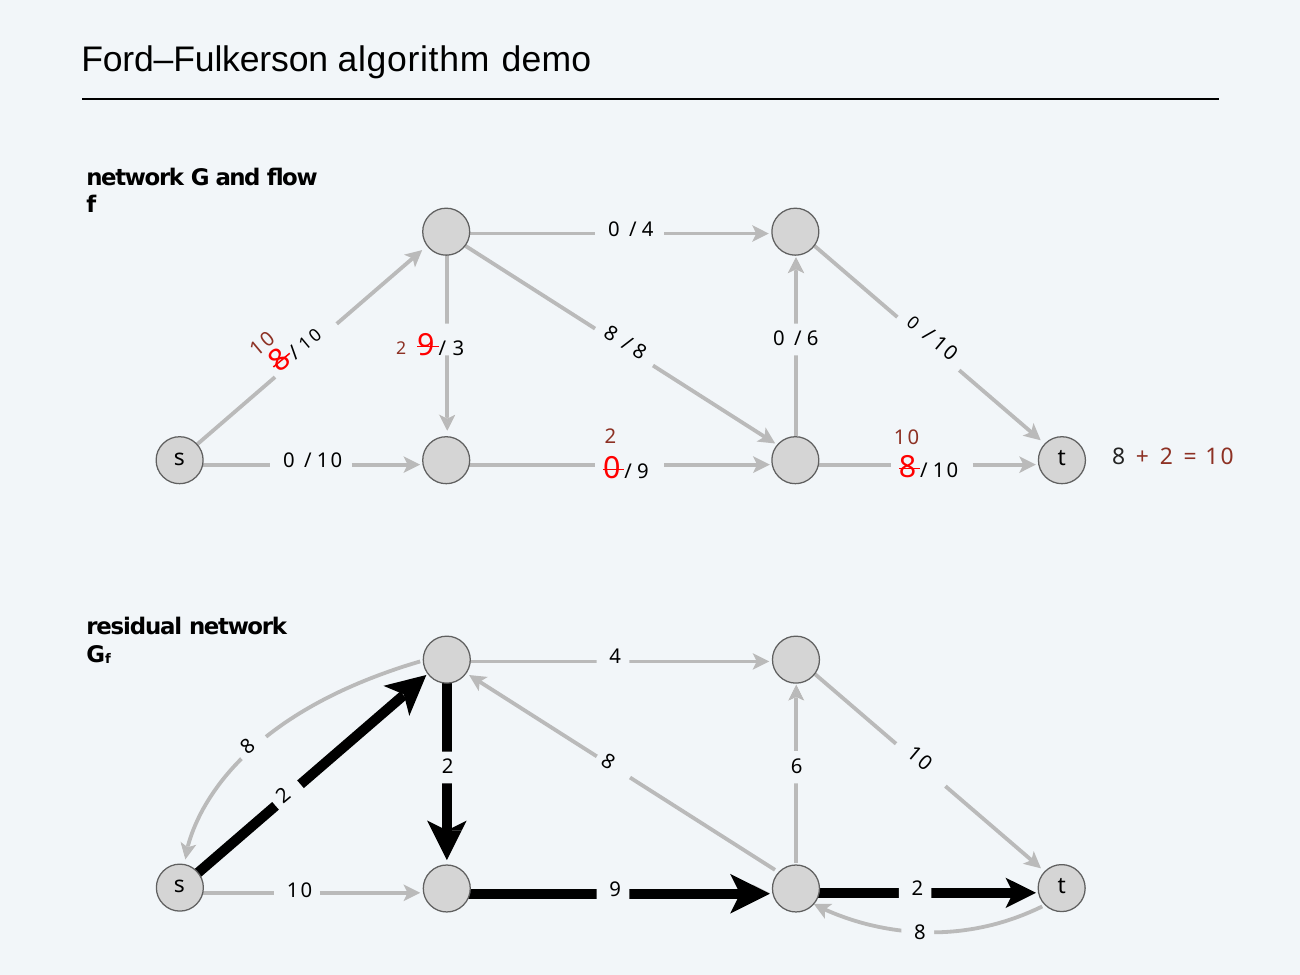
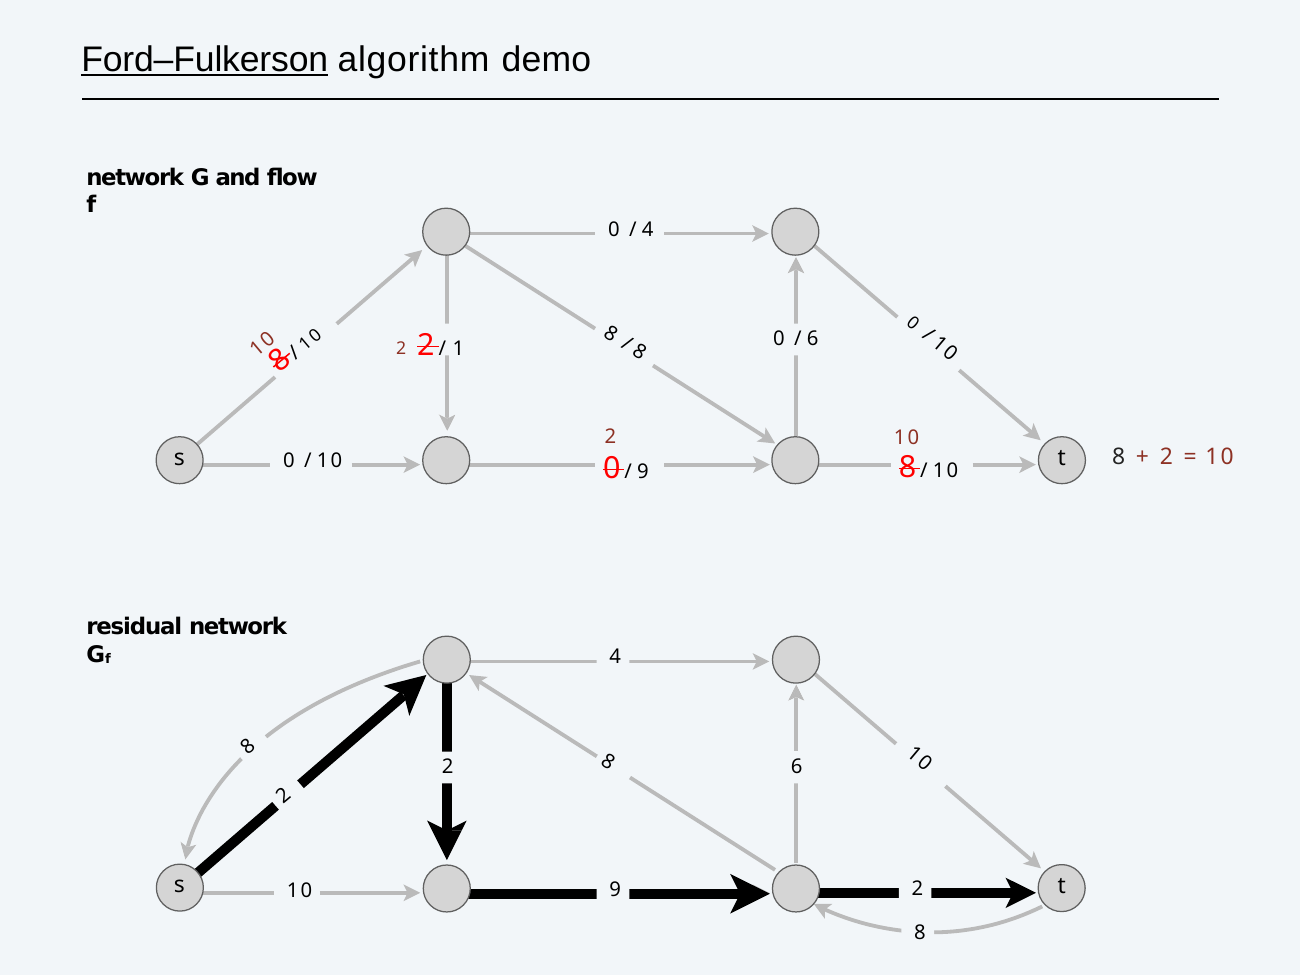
Ford–Fulkerson underline: none -> present (205, 59)
9: 9 -> 2 (426, 345)
3: 3 -> 1 (459, 349)
